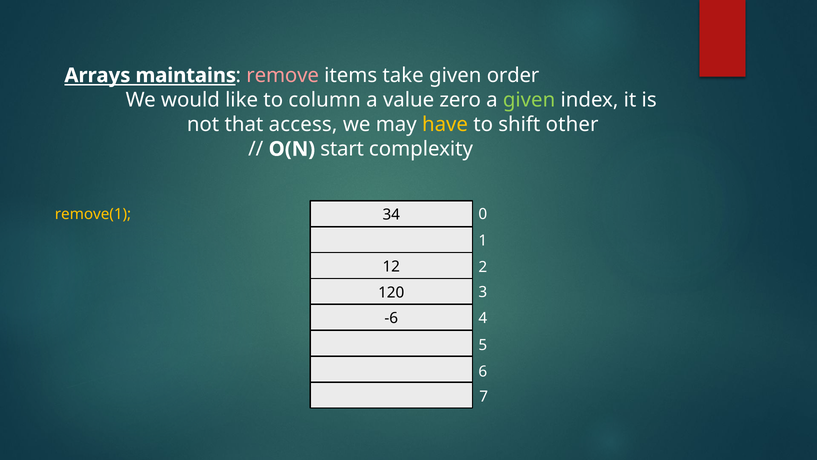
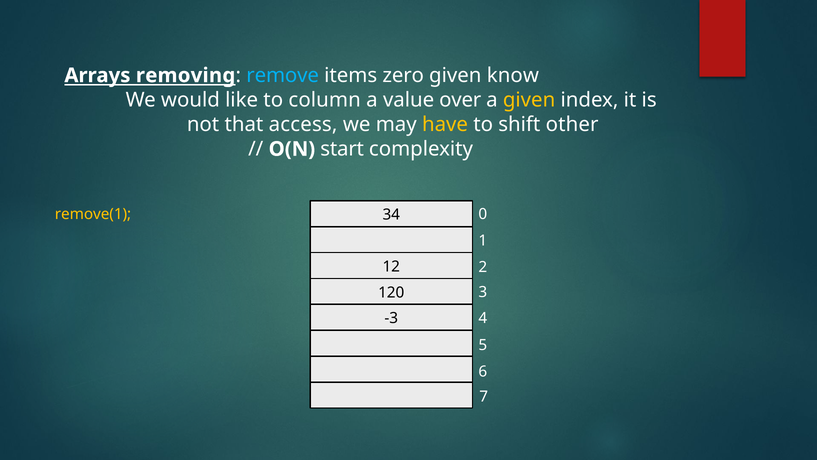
maintains: maintains -> removing (186, 75)
remove colour: pink -> light blue (283, 75)
take: take -> zero (403, 75)
order: order -> know (513, 75)
zero: zero -> over (460, 100)
given colour: light green -> yellow (529, 100)
-6: -6 -> -3 (391, 318)
